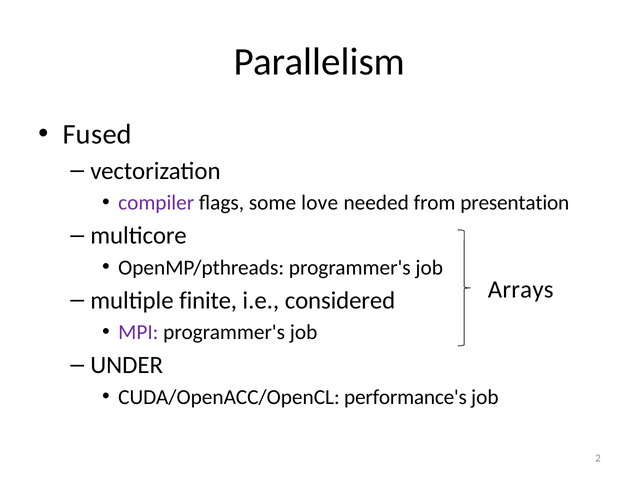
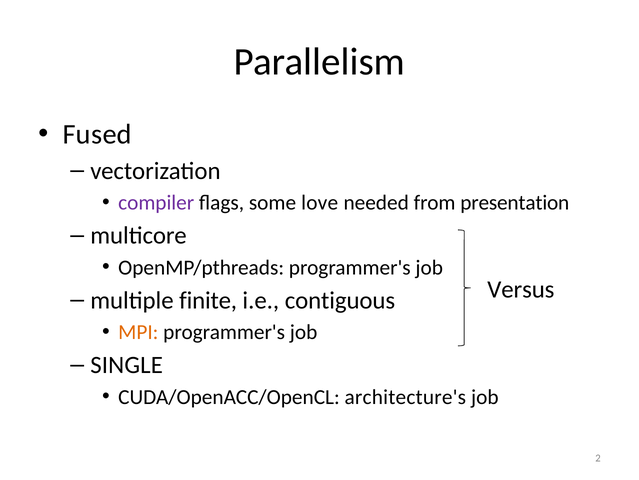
Arrays: Arrays -> Versus (521, 289)
considered: considered -> contiguous (340, 300)
MPI colour: purple -> orange (138, 332)
UNDER: UNDER -> SINGLE (127, 365)
performance's: performance's -> architecture's (405, 396)
